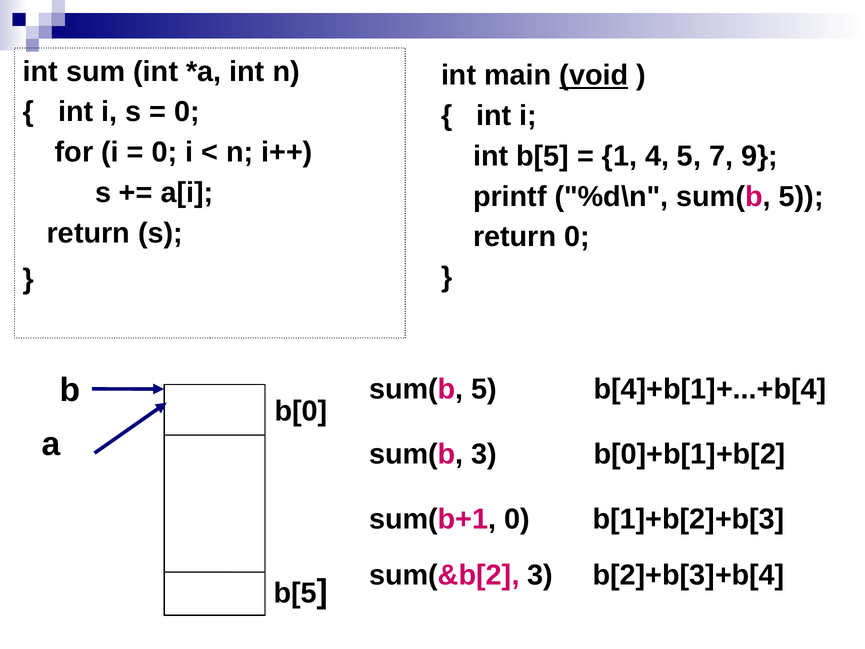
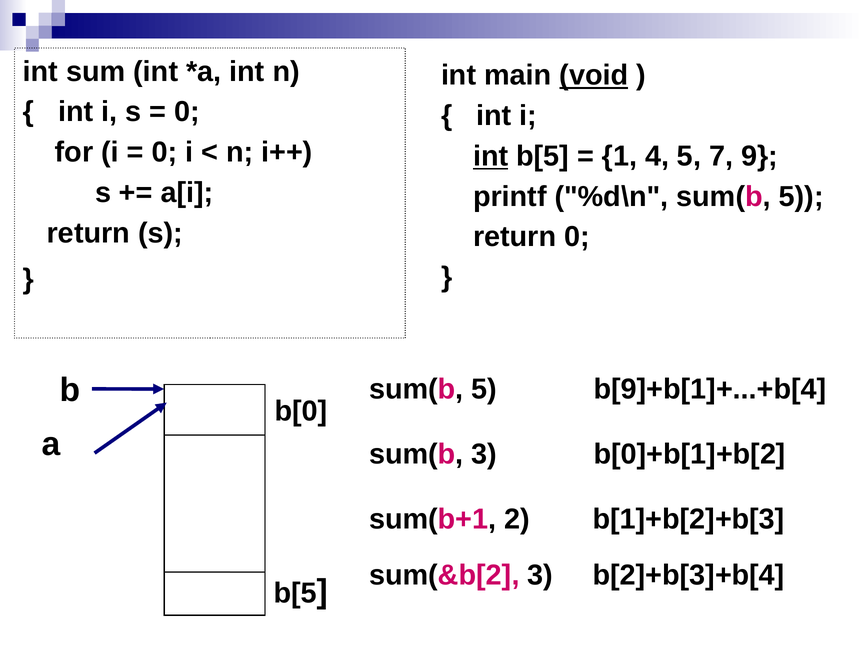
int underline: none -> present (491, 156)
b[4]+b[1]+...+b[4: b[4]+b[1]+...+b[4 -> b[9]+b[1]+...+b[4 (710, 389)
sum(b+1 0: 0 -> 2 (517, 519)
